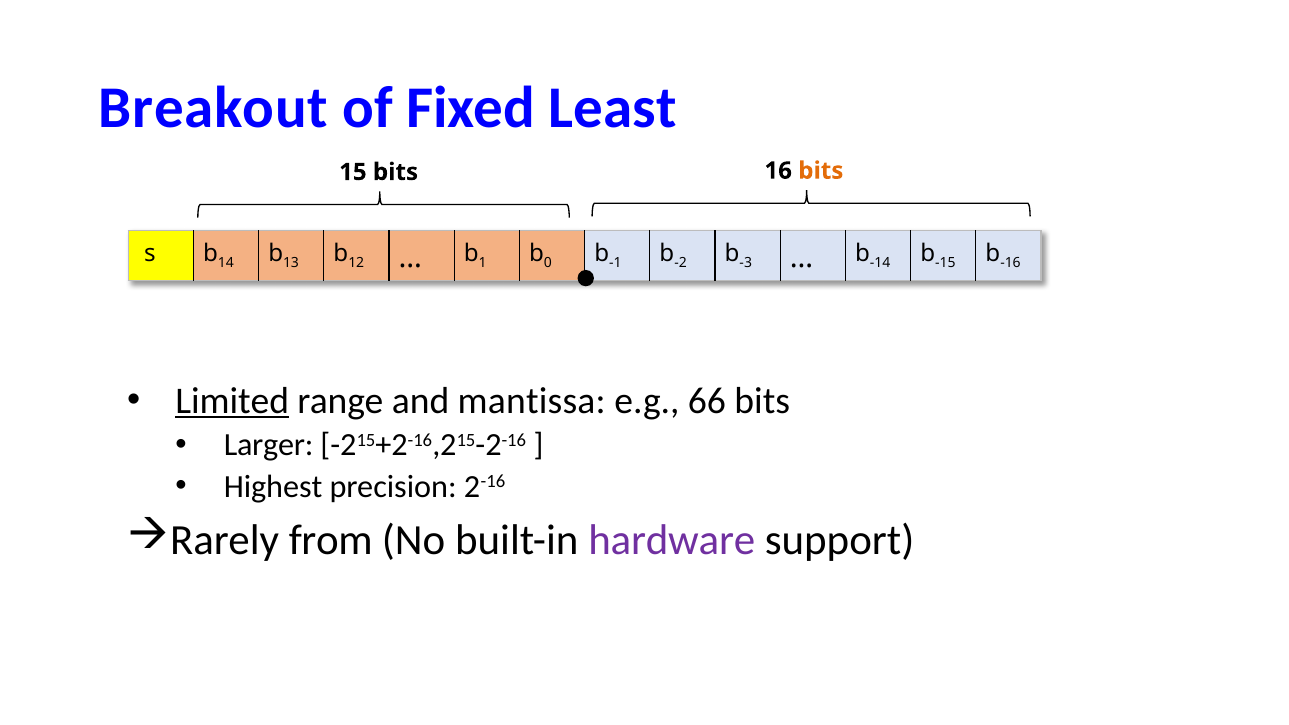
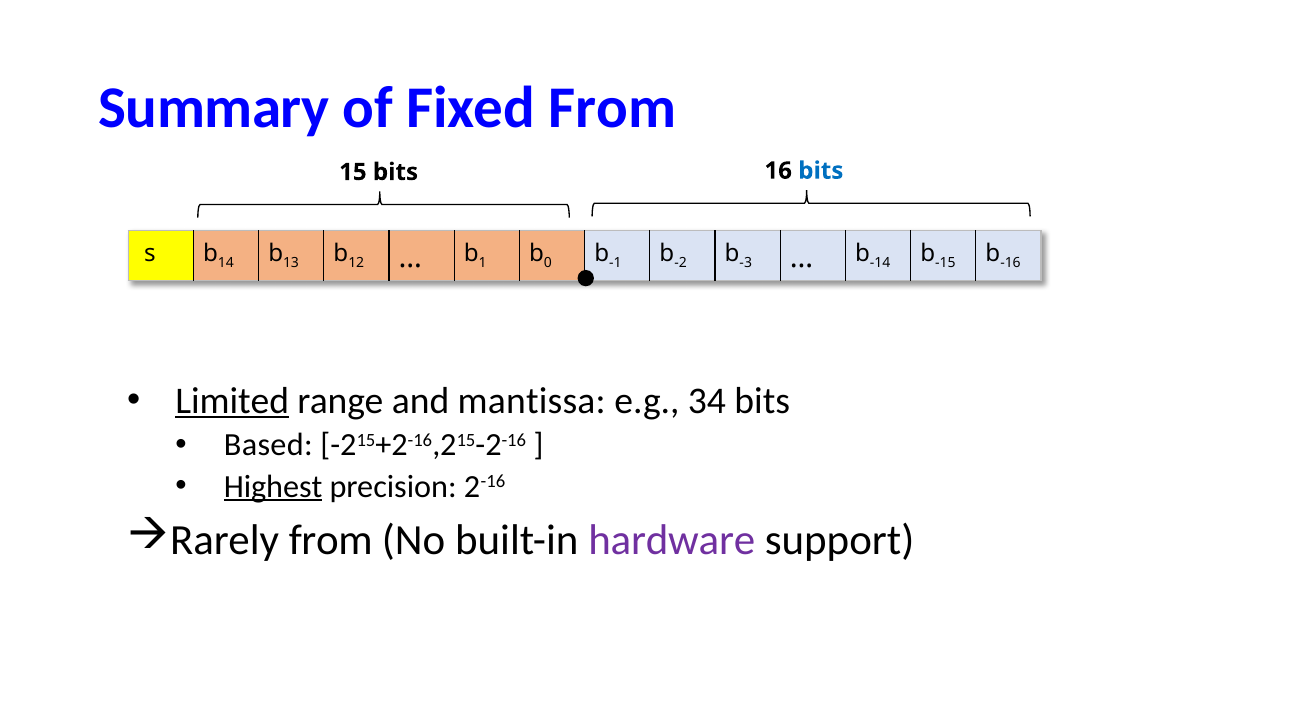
Breakout: Breakout -> Summary (214, 108)
Fixed Least: Least -> From (612, 108)
bits colour: orange -> blue (821, 171)
66: 66 -> 34 (707, 401)
Larger: Larger -> Based (268, 445)
Highest underline: none -> present (273, 487)
